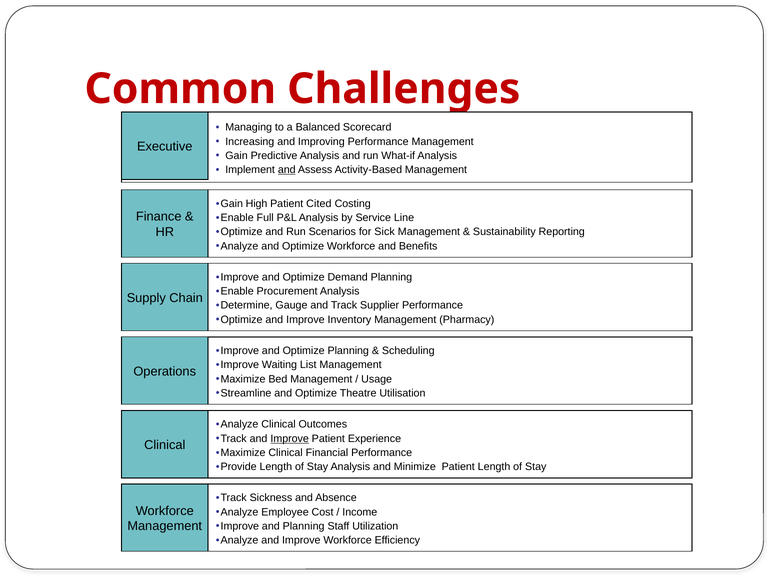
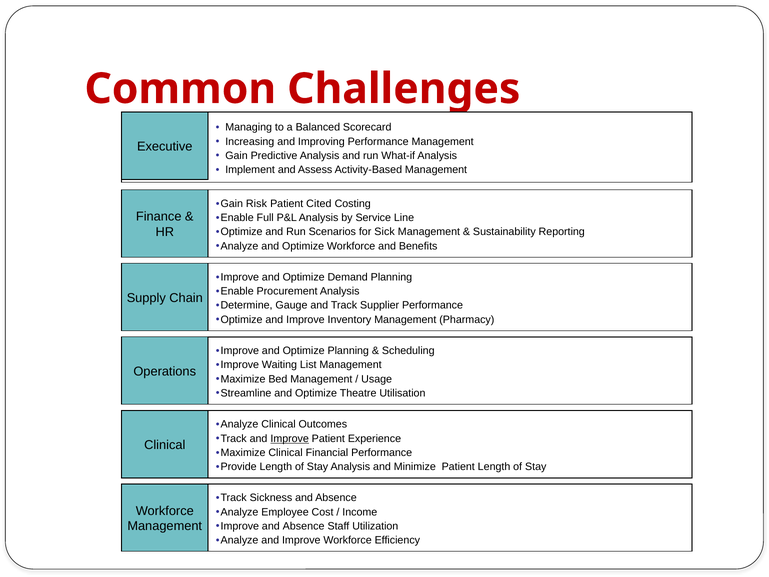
and underline: present -> none (287, 170)
High: High -> Risk (256, 204)
Improve and Planning: Planning -> Absence (304, 526)
